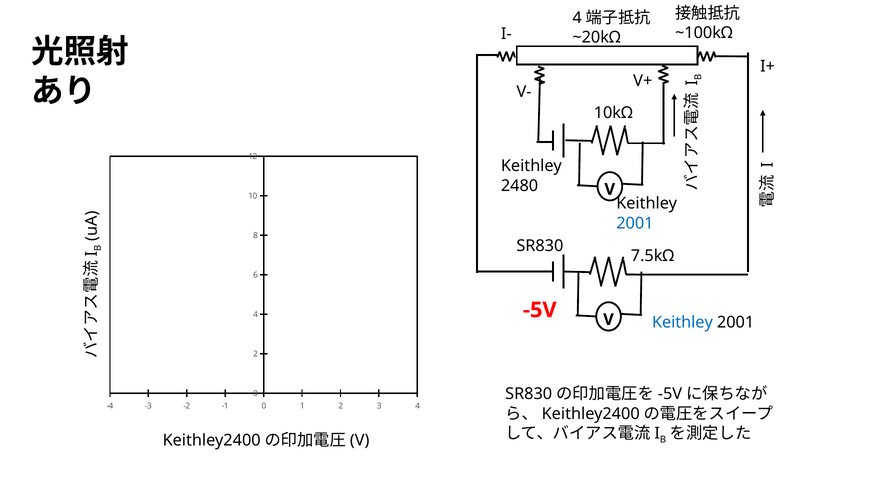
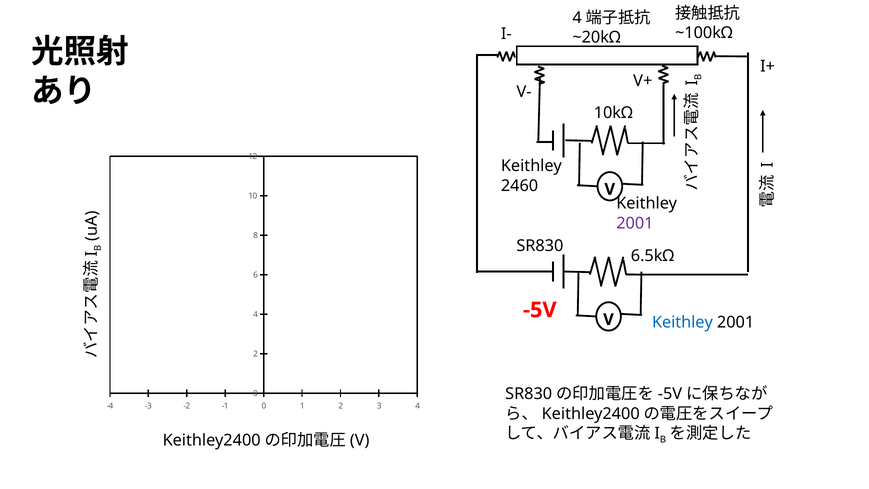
2480: 2480 -> 2460 (520, 186)
2001 colour: blue -> purple (635, 223)
7.5kΩ: 7.5kΩ -> 6.5kΩ (653, 256)
